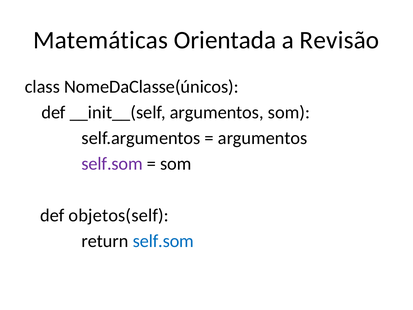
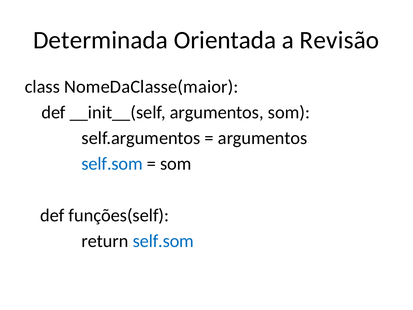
Matemáticas: Matemáticas -> Determinada (101, 40)
NomeDaClasse(únicos: NomeDaClasse(únicos -> NomeDaClasse(maior (151, 87)
self.som colour: purple -> blue (112, 164)
objetos(self: objetos(self -> funções(self (119, 215)
